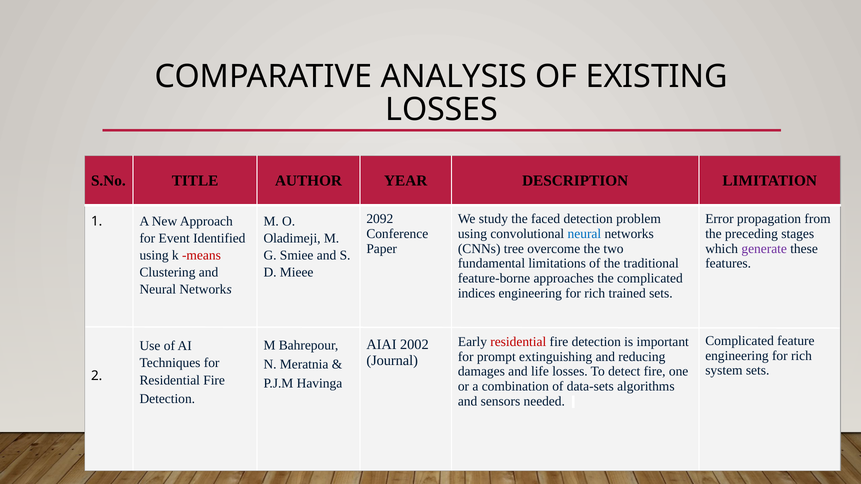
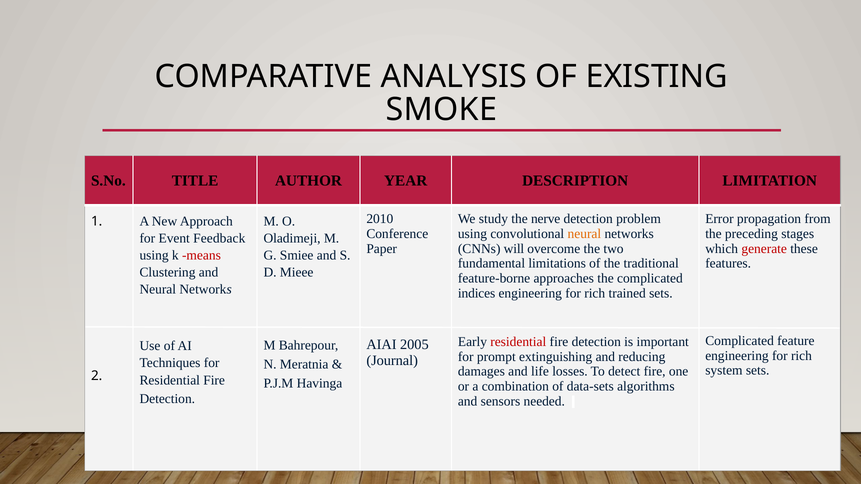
LOSSES: LOSSES -> SMOKE (441, 110)
2092: 2092 -> 2010 (380, 219)
faced: faced -> nerve (546, 219)
neural colour: blue -> orange (584, 234)
Identified: Identified -> Feedback (219, 238)
tree: tree -> will (514, 249)
generate colour: purple -> red (764, 249)
2002: 2002 -> 2005 (414, 345)
